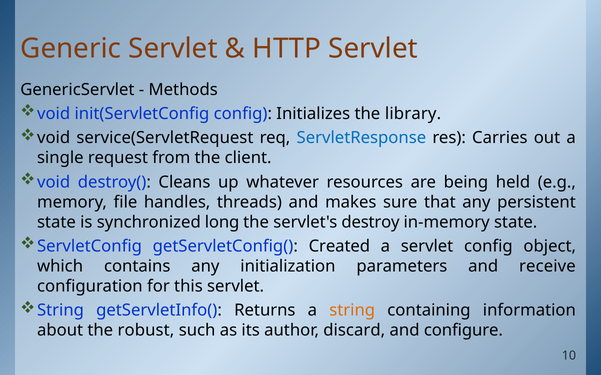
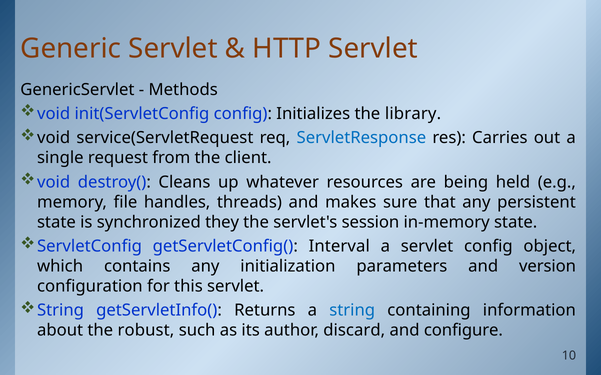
long: long -> they (222, 222)
destroy: destroy -> session (370, 222)
Created: Created -> Interval (339, 247)
receive: receive -> version (548, 267)
string colour: orange -> blue (352, 311)
